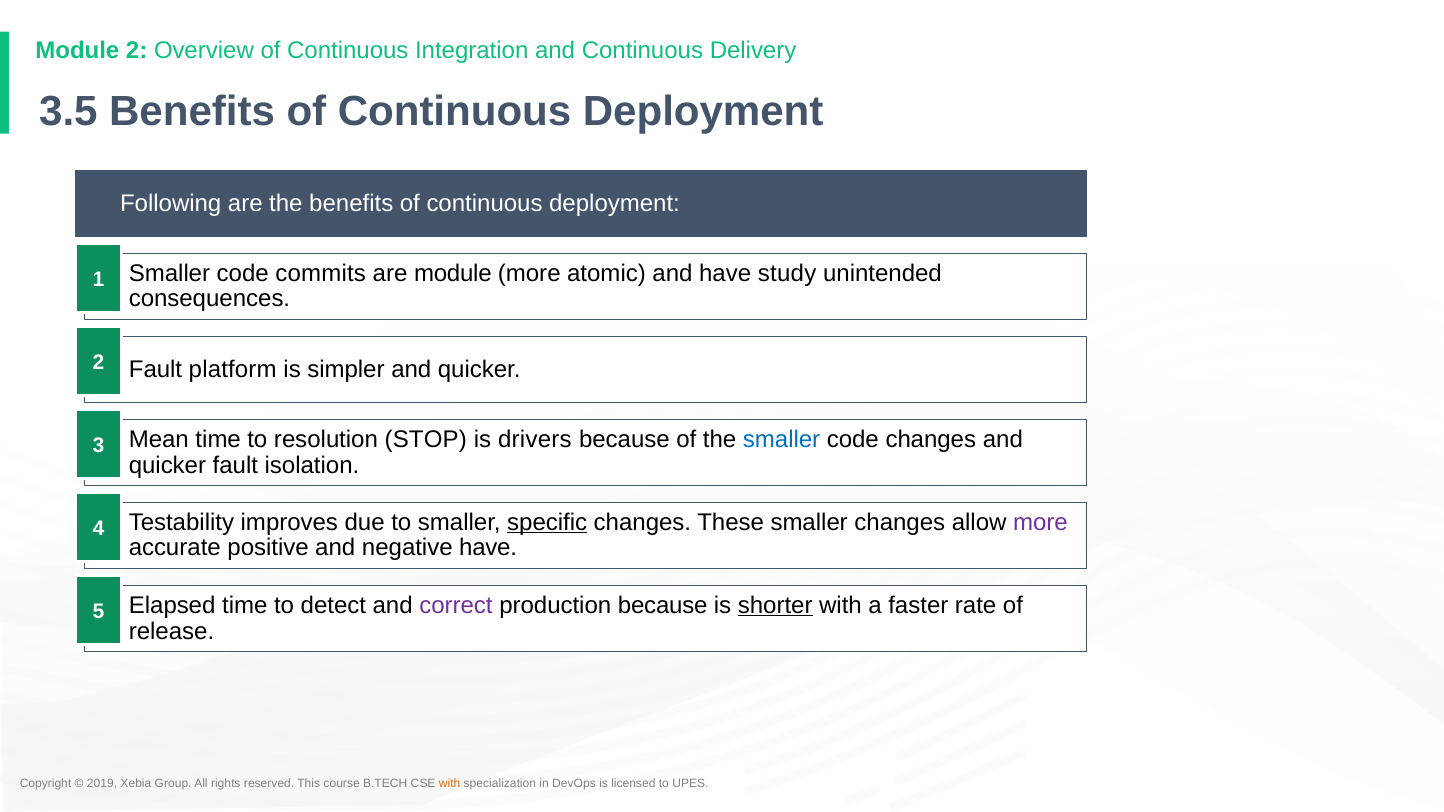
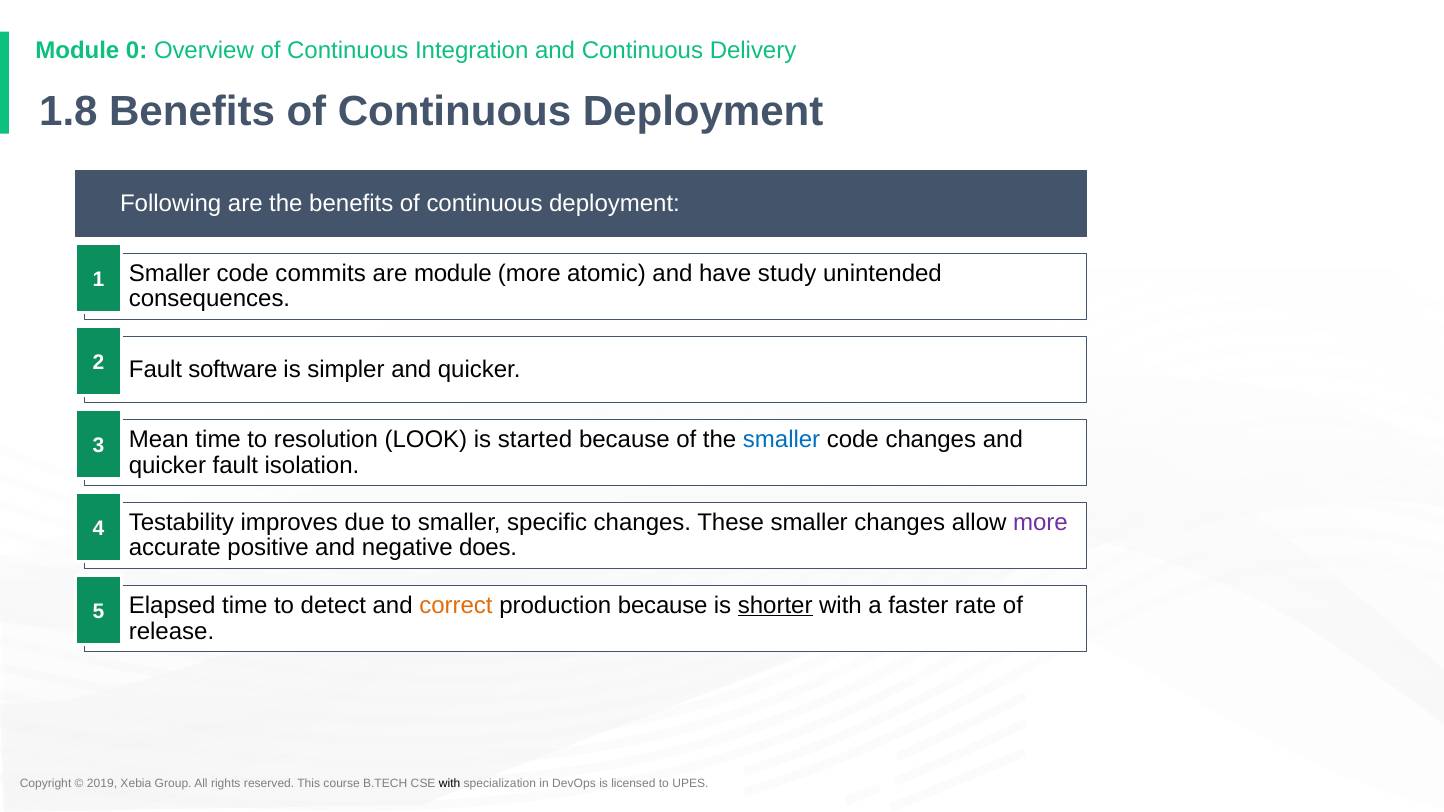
2: 2 -> 0 (137, 51)
3.5: 3.5 -> 1.8 (68, 112)
platform: platform -> software (233, 369)
STOP: STOP -> LOOK (426, 439)
drivers: drivers -> started (535, 439)
specific underline: present -> none (547, 522)
negative have: have -> does (488, 548)
correct colour: purple -> orange (456, 605)
with colour: orange -> black (450, 784)
